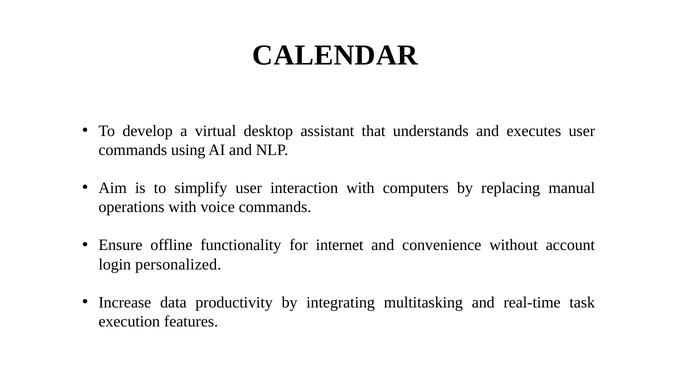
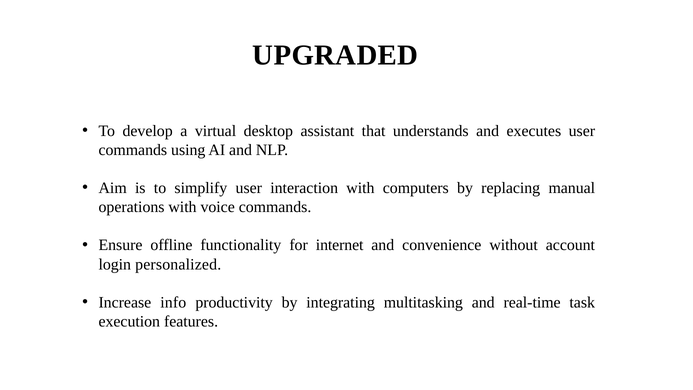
CALENDAR: CALENDAR -> UPGRADED (335, 55)
data: data -> info (173, 302)
